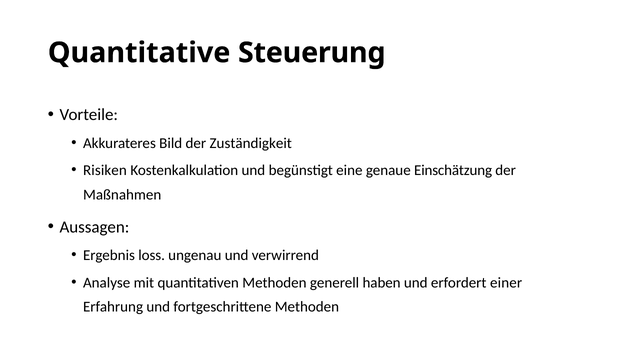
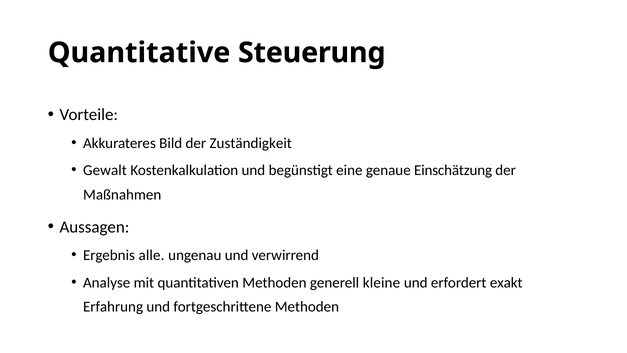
Risiken: Risiken -> Gewalt (105, 170)
loss: loss -> alle (151, 255)
haben: haben -> kleine (381, 282)
einer: einer -> exakt (506, 282)
